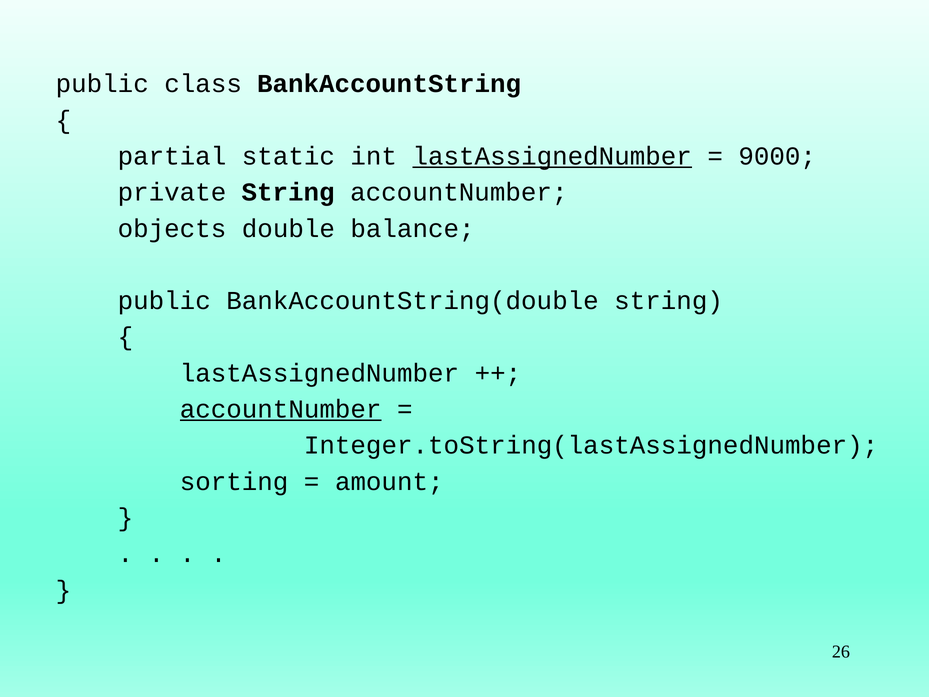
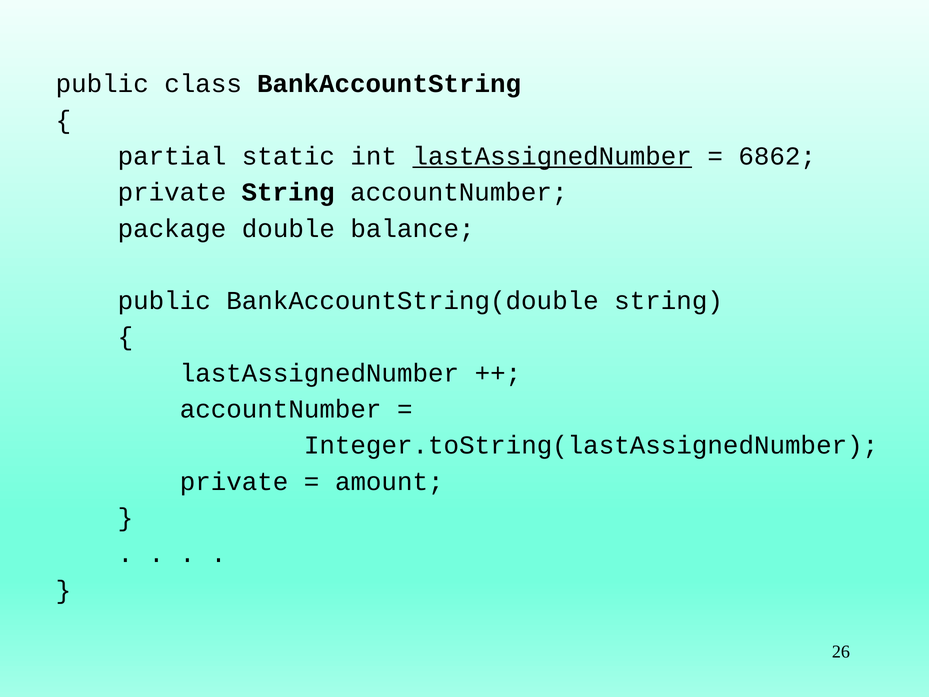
9000: 9000 -> 6862 (777, 156)
objects: objects -> package (172, 228)
accountNumber underline: present -> none (281, 409)
sorting: sorting -> private (234, 481)
